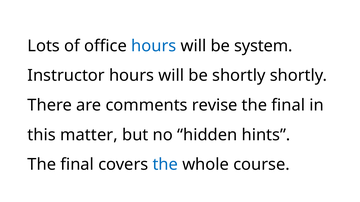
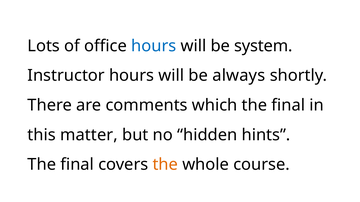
be shortly: shortly -> always (239, 76)
revise: revise -> which (215, 105)
the colour: blue -> orange (165, 165)
